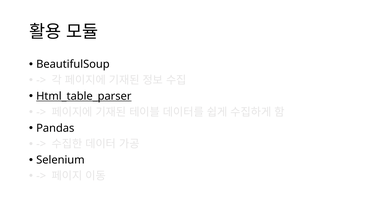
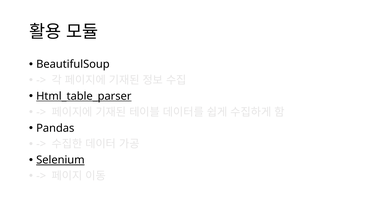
Selenium underline: none -> present (60, 160)
